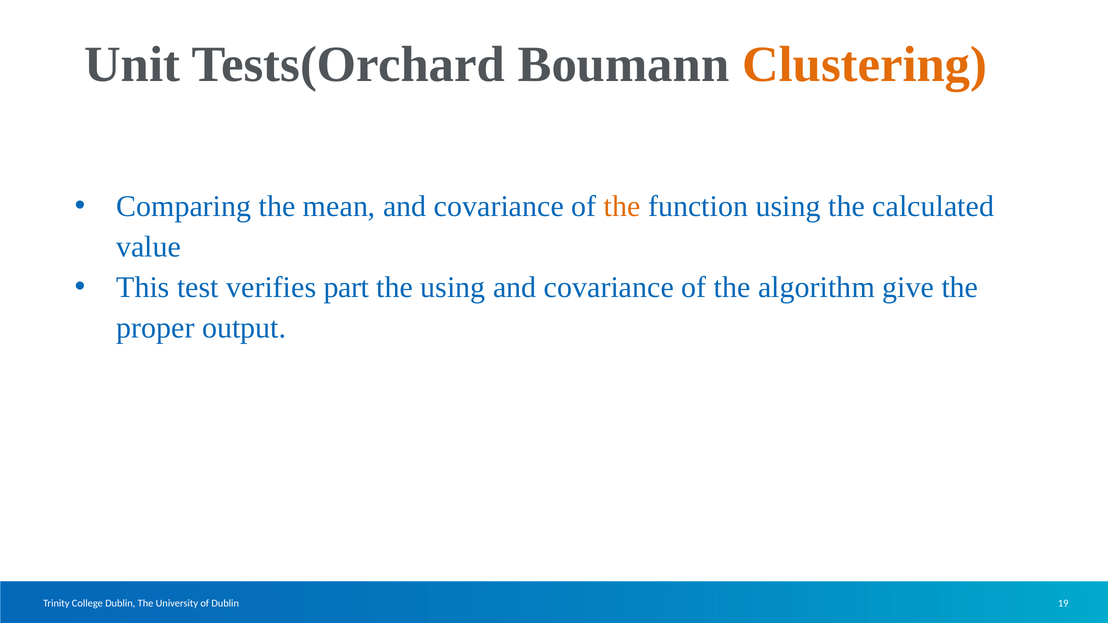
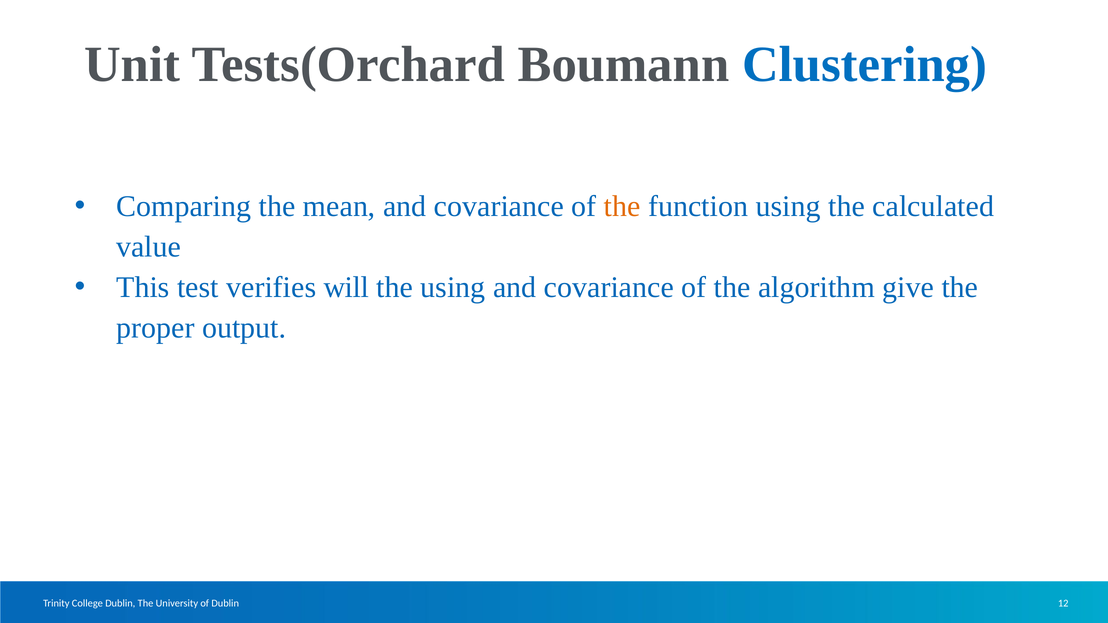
Clustering colour: orange -> blue (865, 64)
part: part -> will (346, 288)
19: 19 -> 12 (1063, 603)
